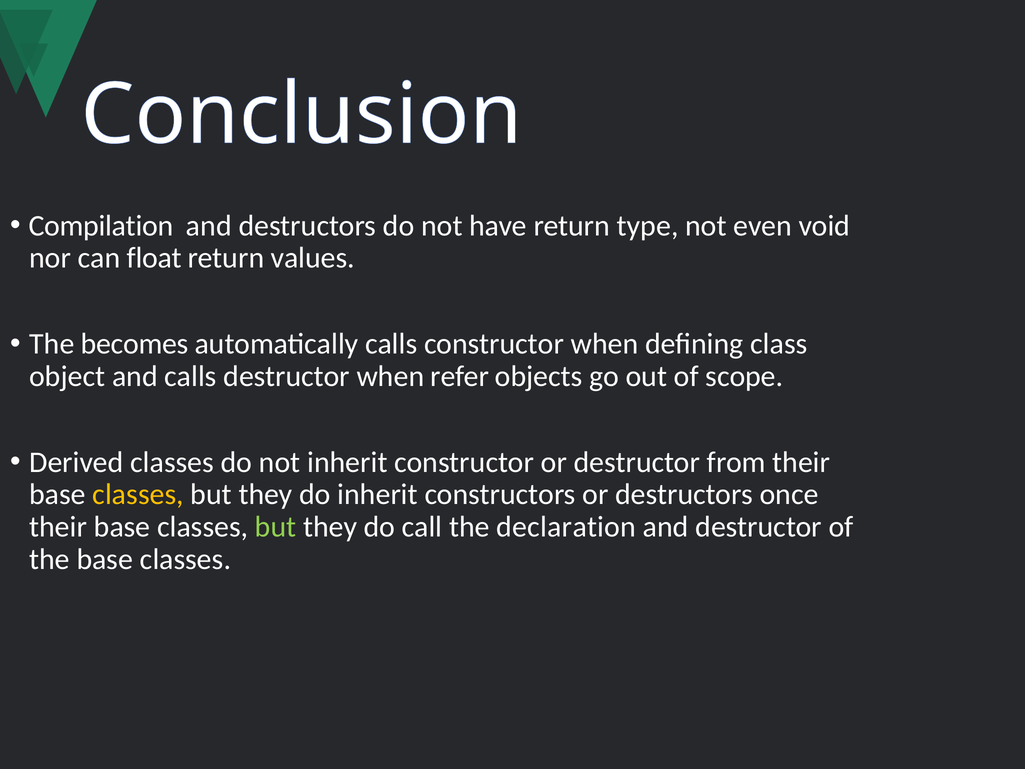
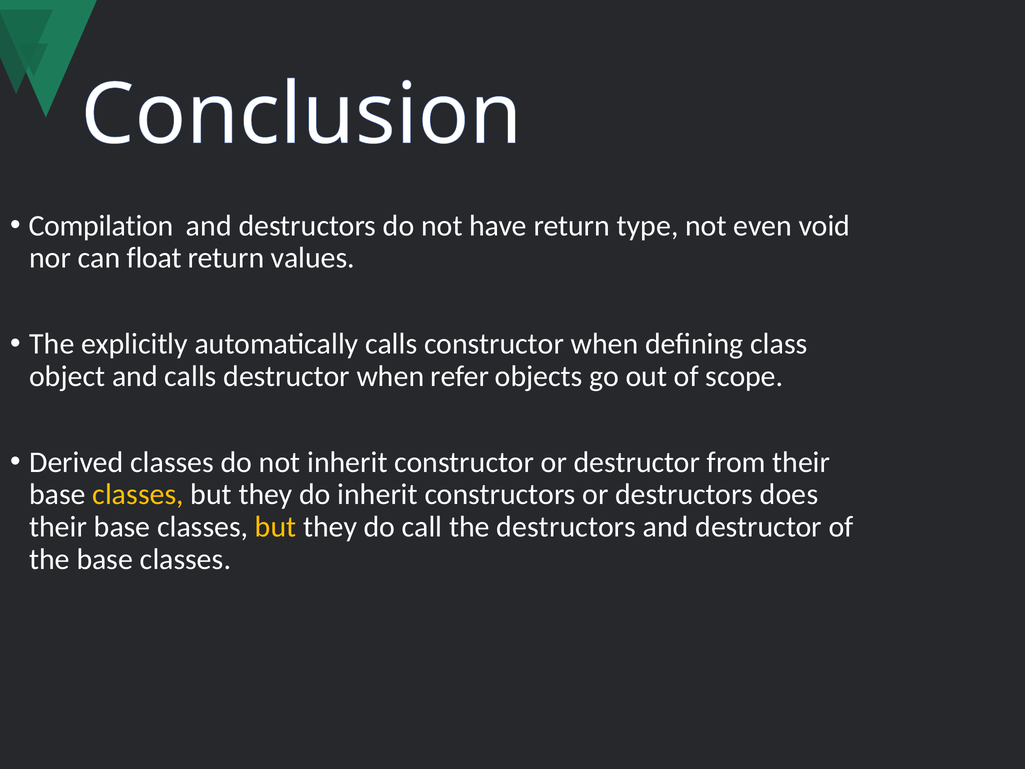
becomes: becomes -> explicitly (134, 344)
once: once -> does (789, 494)
but colour: light green -> yellow (276, 527)
the declaration: declaration -> destructors (566, 527)
